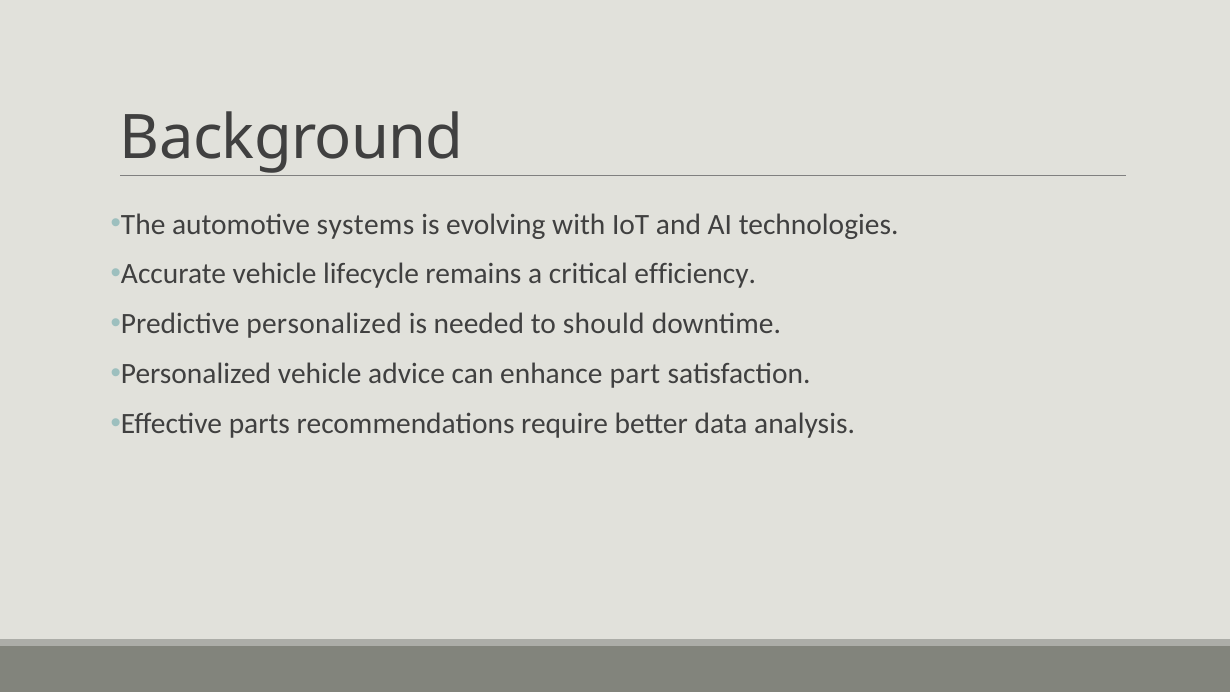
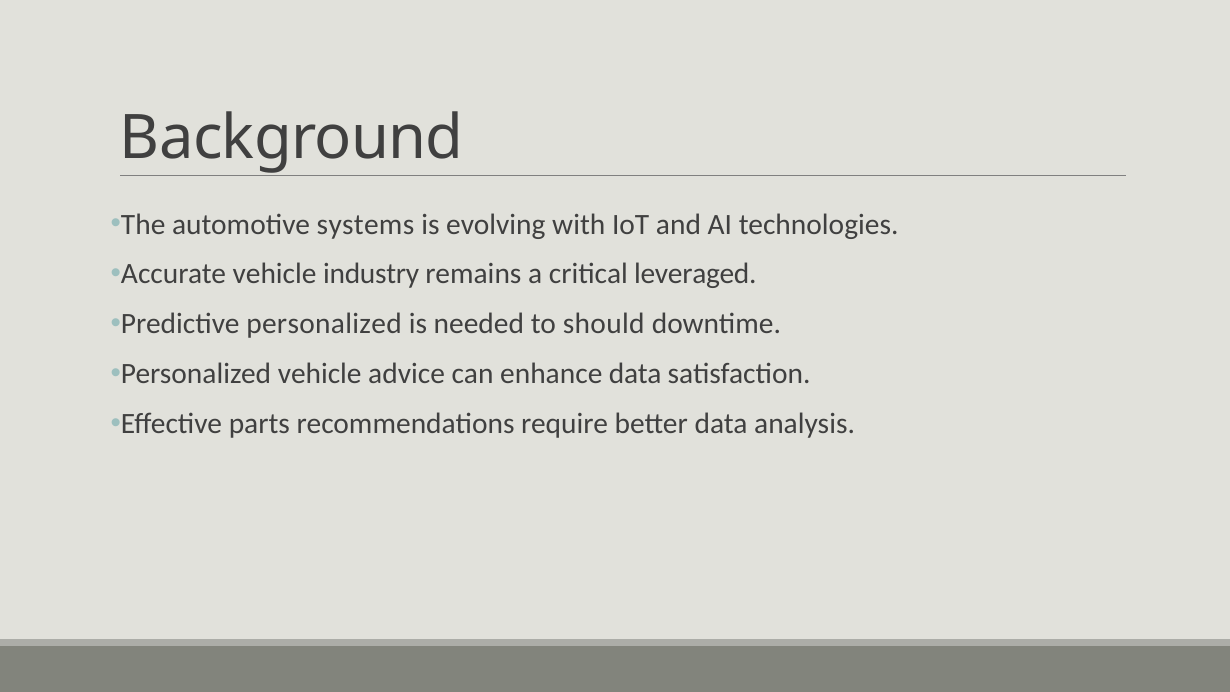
lifecycle: lifecycle -> industry (371, 274)
efficiency: efficiency -> leveraged (695, 274)
enhance part: part -> data (635, 374)
